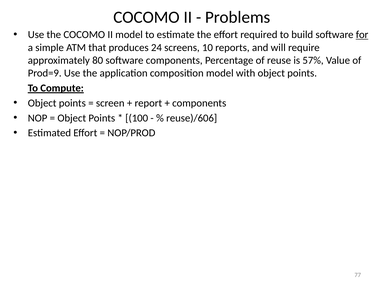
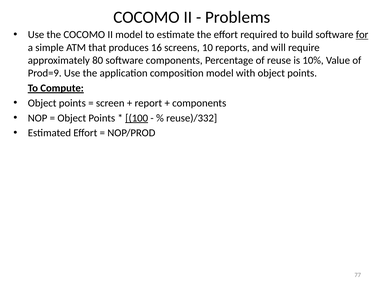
24: 24 -> 16 (156, 48)
57%: 57% -> 10% (313, 60)
100 underline: none -> present (137, 118)
reuse)/606: reuse)/606 -> reuse)/332 (192, 118)
